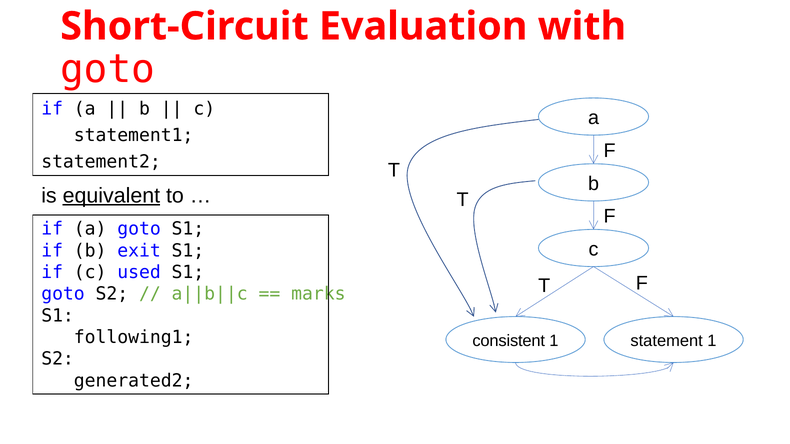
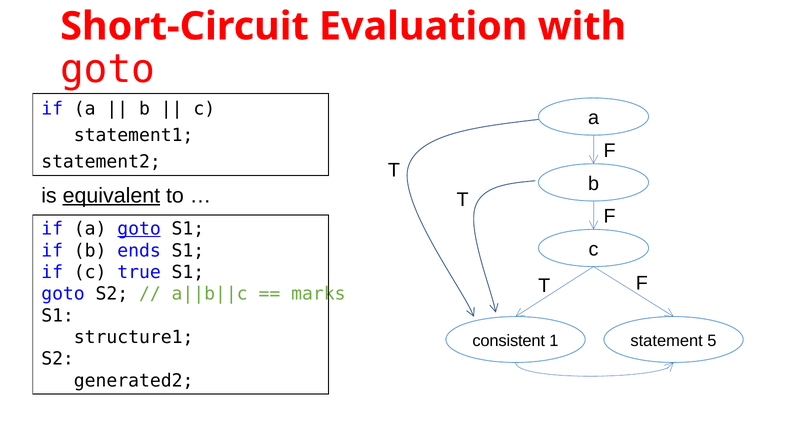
goto underline: none -> present (139, 229)
exit: exit -> ends (139, 251)
used: used -> true (139, 272)
following1: following1 -> structure1 (134, 338)
statement 1: 1 -> 5 (712, 341)
